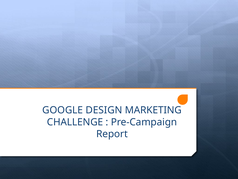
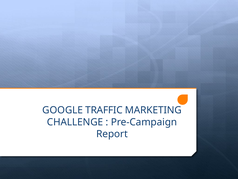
DESIGN: DESIGN -> TRAFFIC (104, 110)
